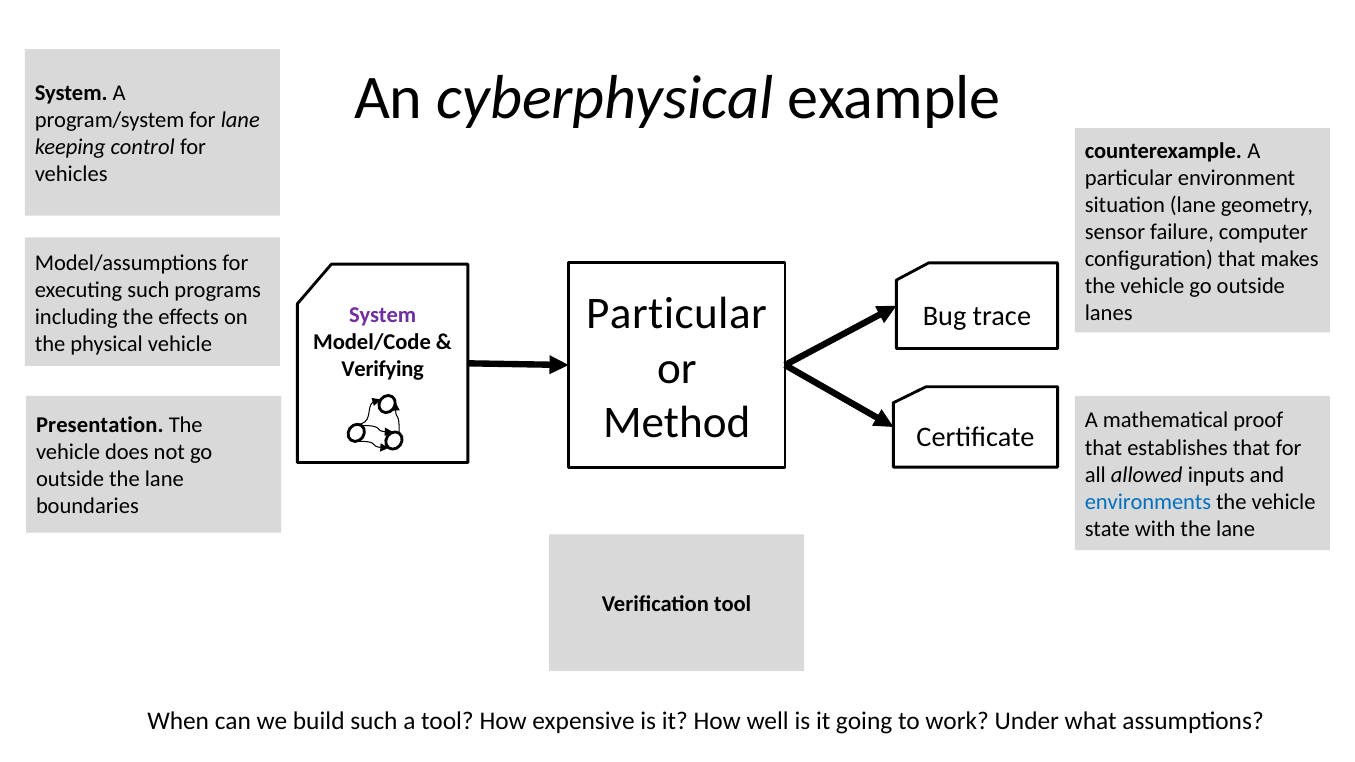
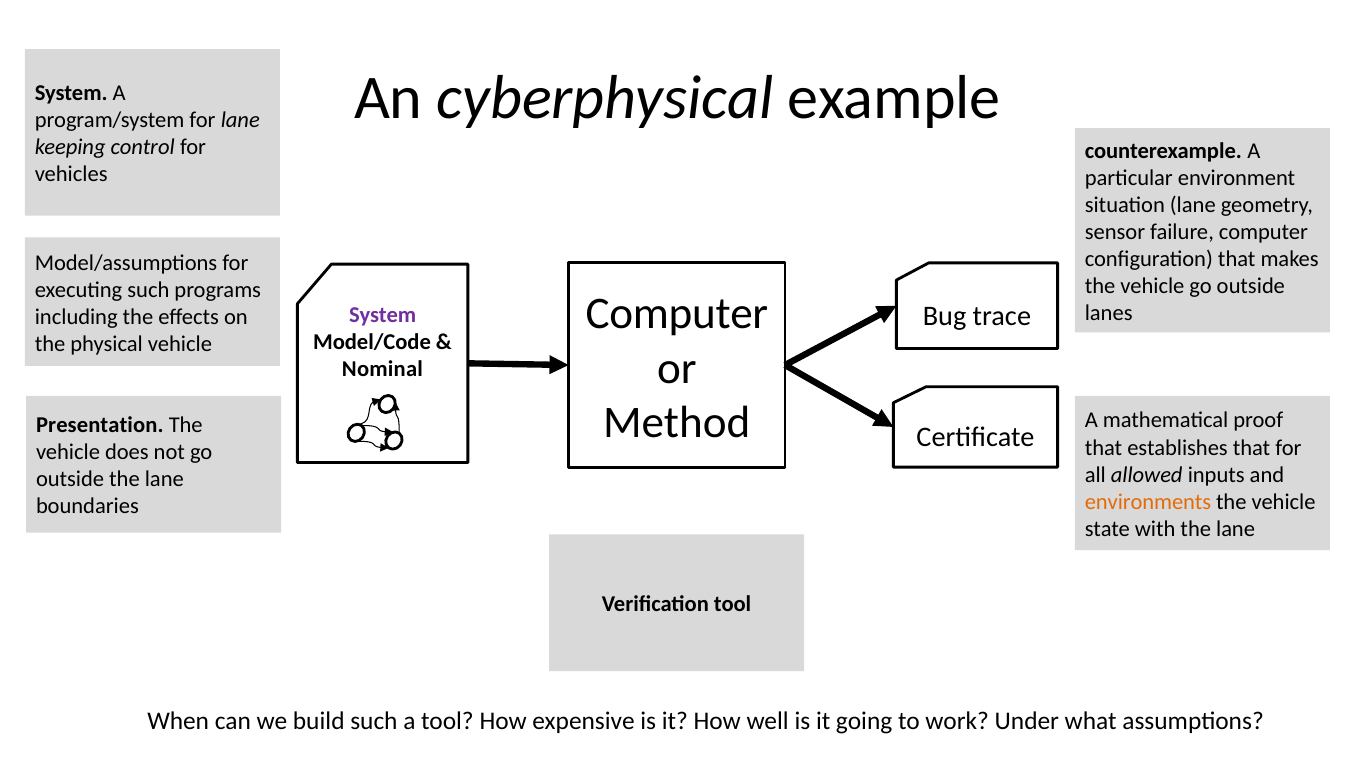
Particular: Particular -> Computer (677, 314)
Verifying: Verifying -> Nominal (382, 370)
environments colour: blue -> orange (1148, 502)
